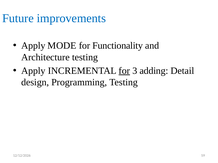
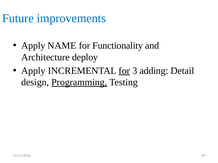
MODE: MODE -> NAME (62, 46)
Architecture testing: testing -> deploy (85, 57)
Programming underline: none -> present (79, 83)
